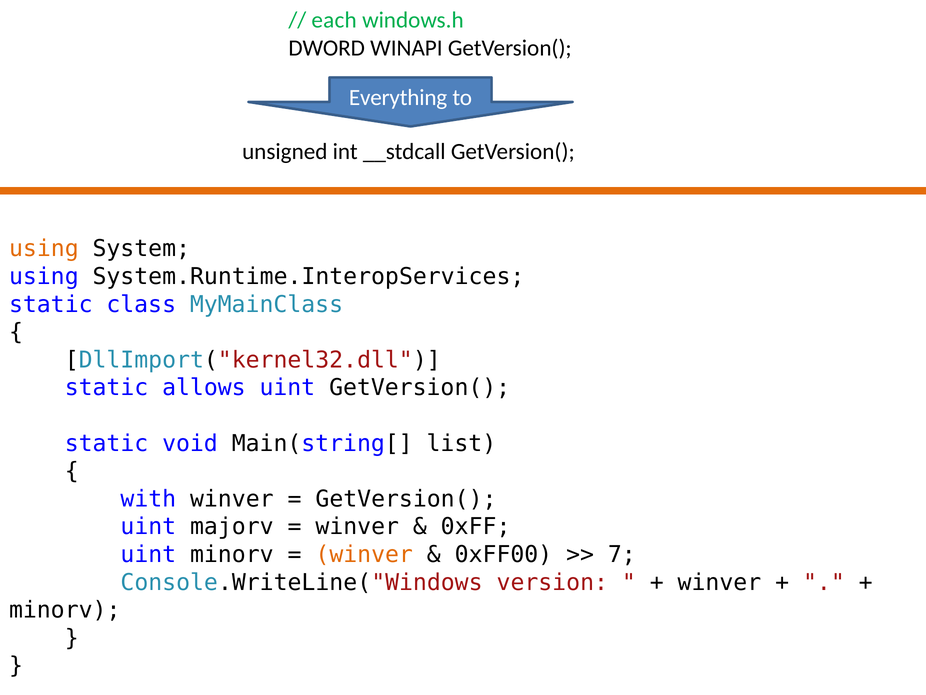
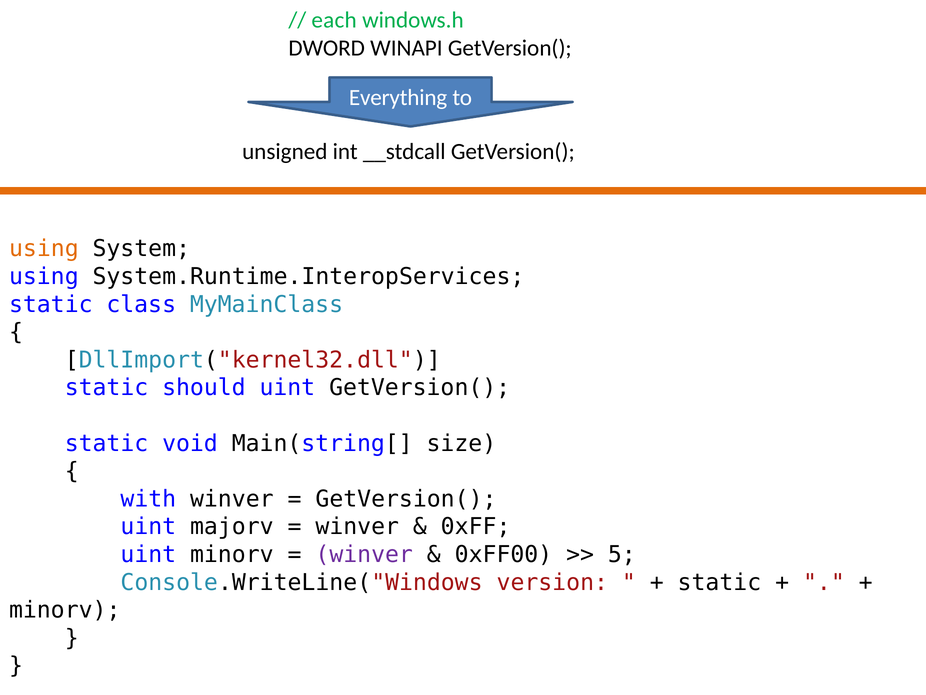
allows: allows -> should (204, 388)
list: list -> size (461, 443)
winver colour: orange -> purple (364, 554)
7: 7 -> 5 (622, 554)
winver: winver -> static (719, 582)
